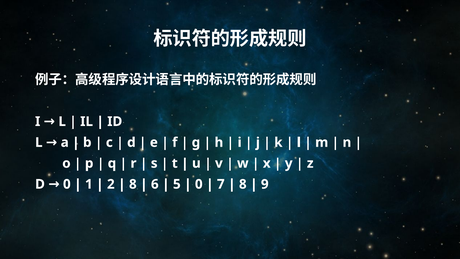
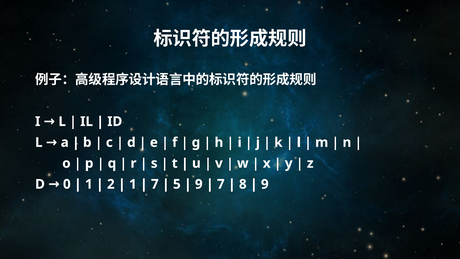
8: 8 -> 1 (133, 184)
6: 6 -> 7 (155, 184)
0: 0 -> 9 (199, 184)
